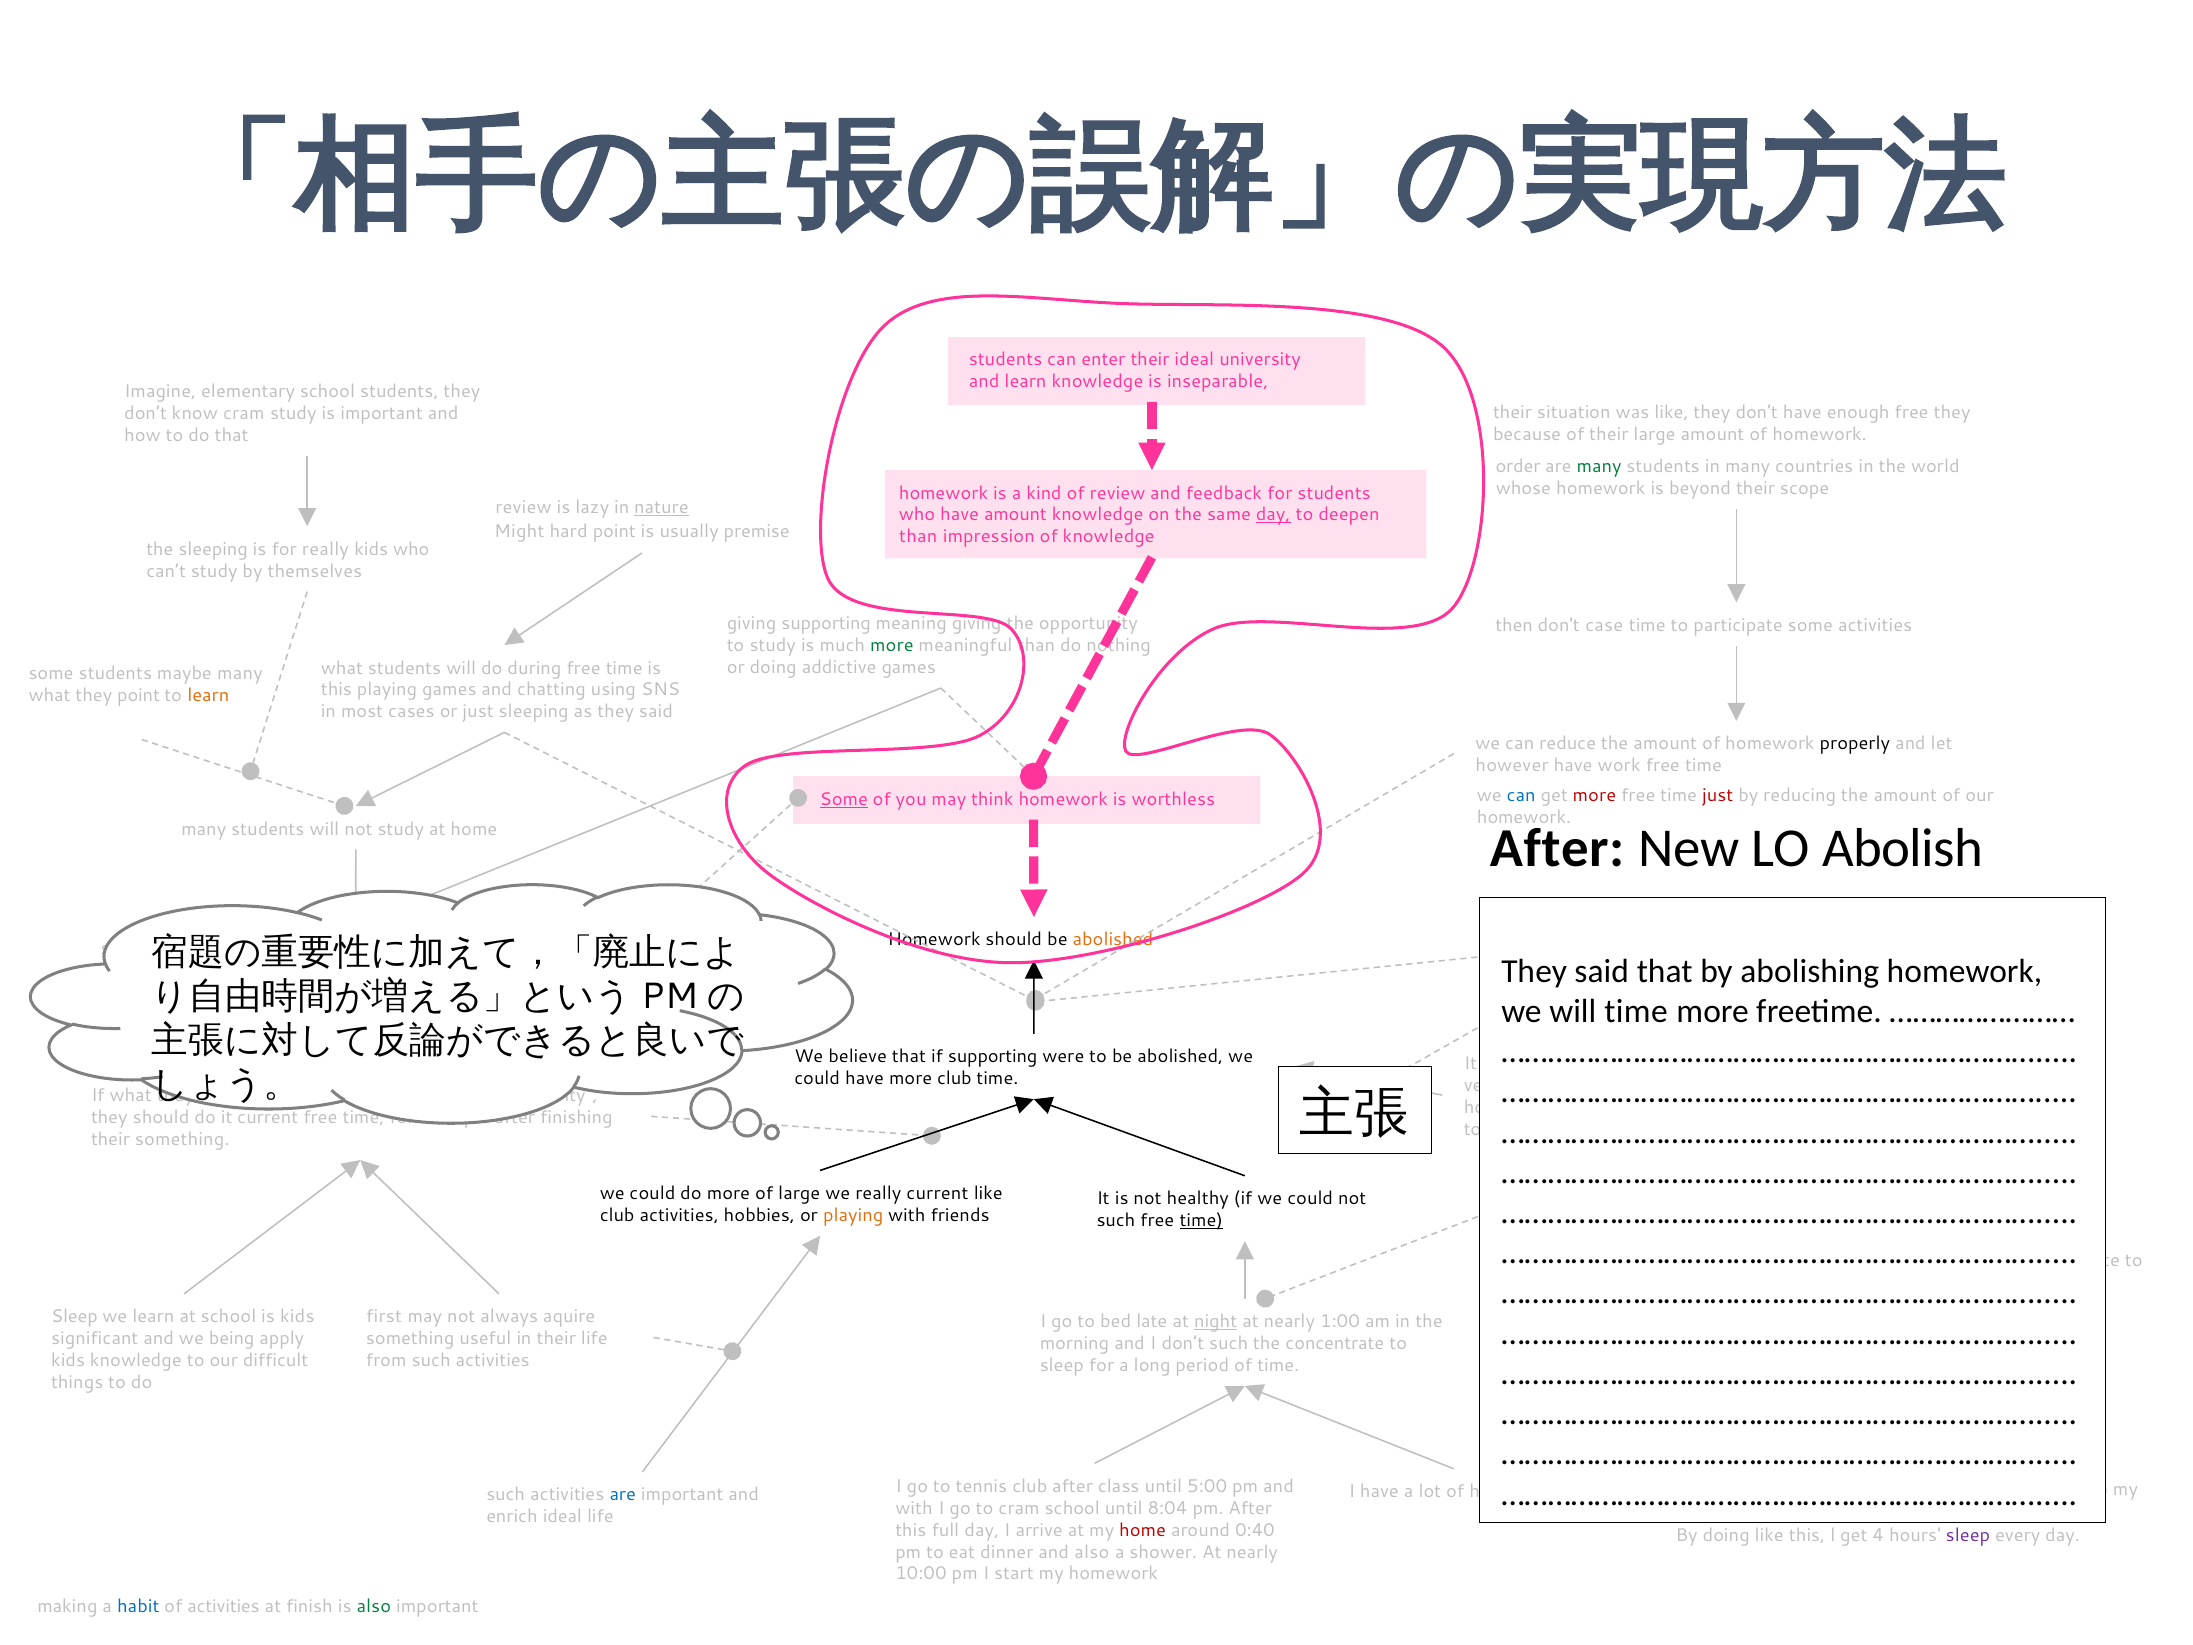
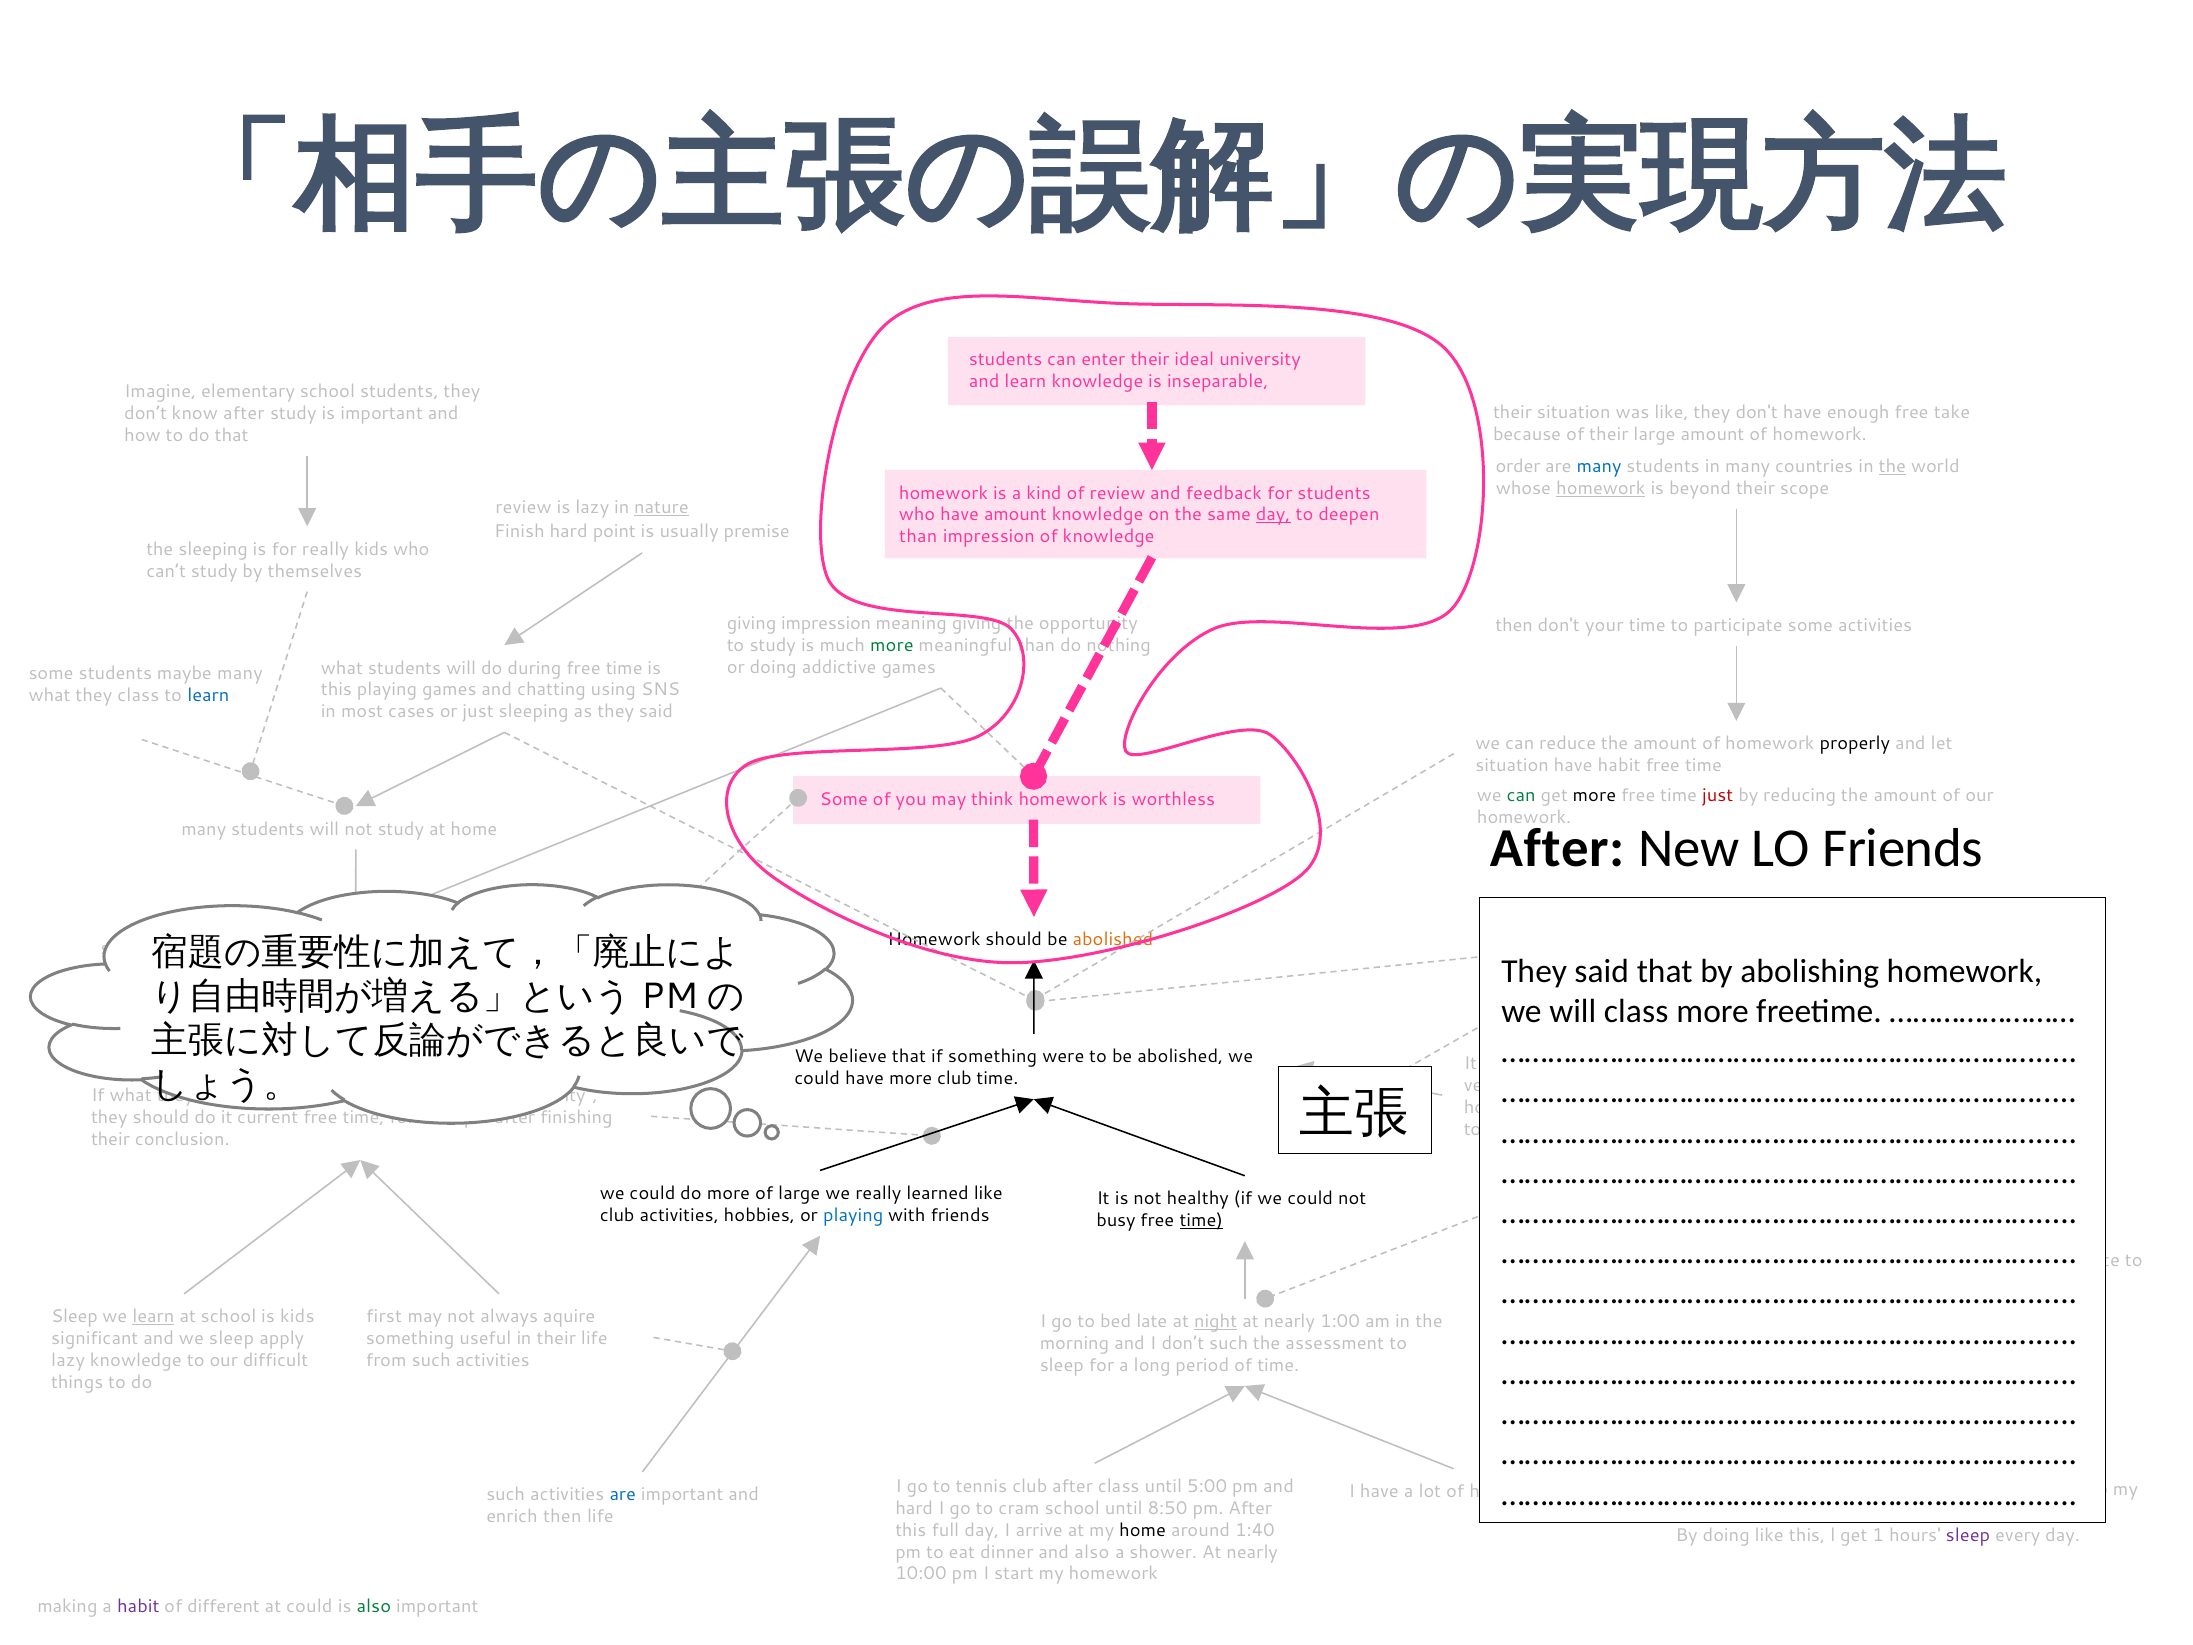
free they: they -> take (1952, 412)
know cram: cram -> after (244, 414)
many colour: green -> blue (1599, 467)
the underline: none -> present (1892, 467)
homework underline: none -> present (1601, 489)
Might: Might -> Finish (519, 532)
giving supporting: supporting -> impression (826, 624)
case: case -> your (1604, 625)
they point: point -> class (138, 696)
learn colour: orange -> blue (208, 696)
however: however -> situation (1512, 766)
have work: work -> habit (1619, 766)
can colour: blue -> green (1521, 795)
more colour: red -> black (1594, 795)
Some underline: present -> none (844, 799)
LO Abolish: Abolish -> Friends (1903, 849)
will time: time -> class (1636, 1011)
if supporting: supporting -> something (993, 1057)
their something: something -> conclusion (182, 1139)
really current: current -> learned (938, 1193)
playing colour: orange -> blue (853, 1215)
such: such -> busy (1116, 1220)
learn underline: none -> present (153, 1317)
we being: being -> sleep (232, 1339)
the concentrate: concentrate -> assessment (1335, 1343)
kids: kids -> lazy (68, 1360)
with: with -> hard (914, 1508)
8:04: 8:04 -> 8:50 (1167, 1508)
enrich ideal: ideal -> then (562, 1517)
home colour: red -> black (1143, 1530)
0:40: 0:40 -> 1:40 (1255, 1530)
4: 4 -> 1 (1878, 1535)
habit colour: blue -> purple (138, 1606)
of activities: activities -> different (224, 1606)
at finish: finish -> could (309, 1606)
